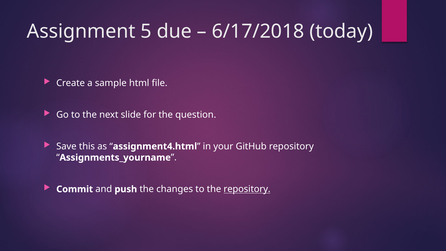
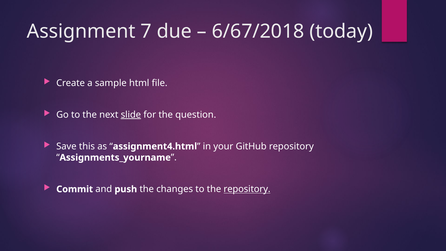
5: 5 -> 7 (146, 31)
6/17/2018: 6/17/2018 -> 6/67/2018 (258, 31)
slide underline: none -> present (131, 115)
